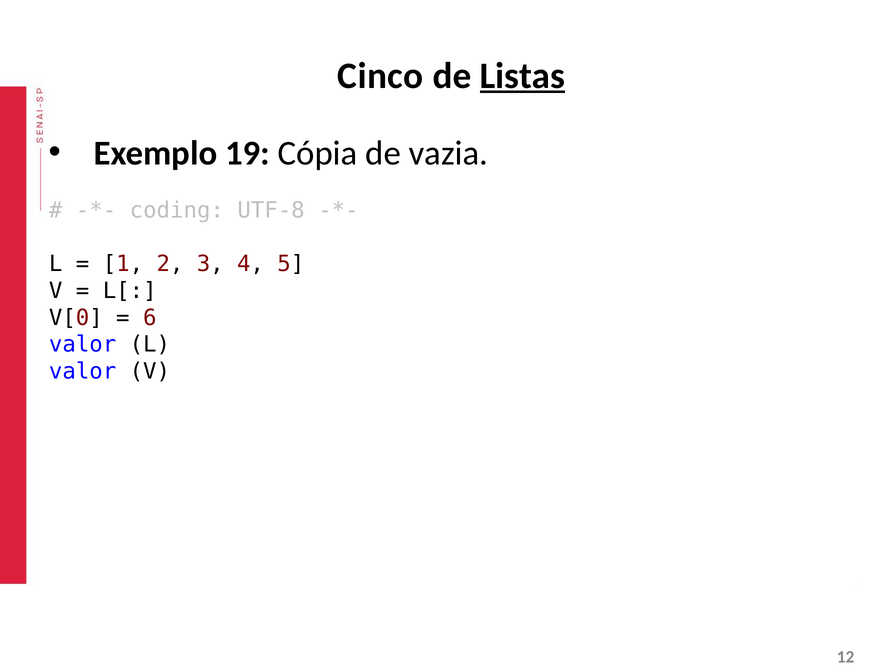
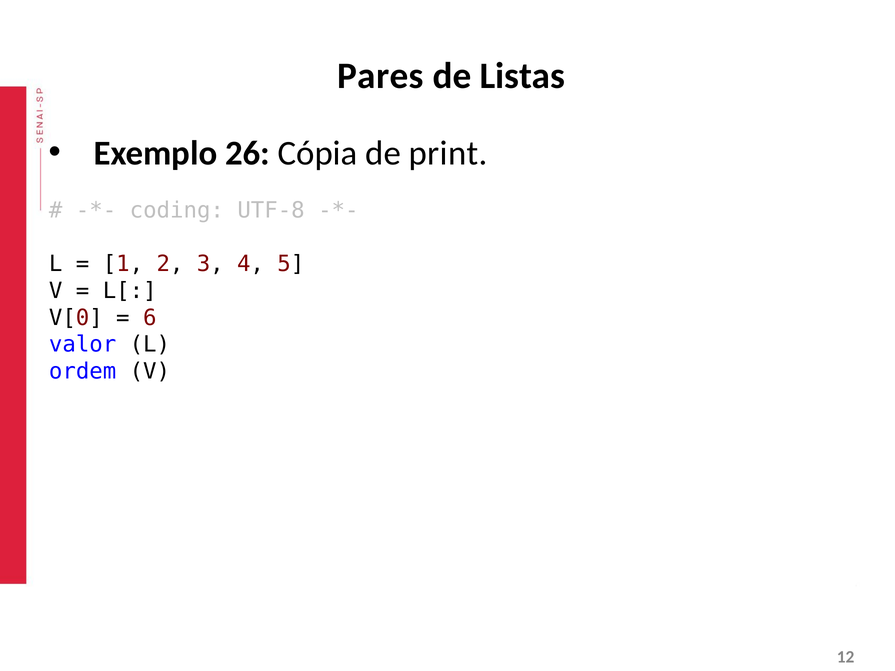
Cinco: Cinco -> Pares (380, 76)
Listas underline: present -> none (522, 76)
19: 19 -> 26 (248, 153)
vazia: vazia -> print (448, 153)
valor: valor -> ordem (83, 372)
